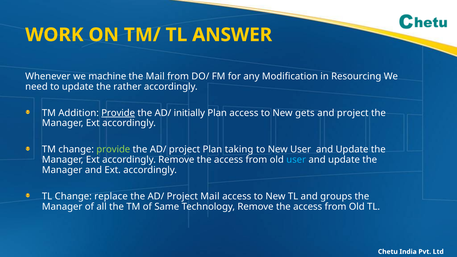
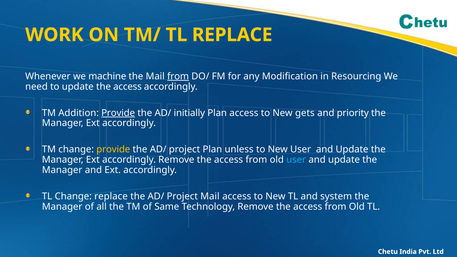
TL ANSWER: ANSWER -> REPLACE (232, 35)
from underline: none -> present (178, 76)
update the rather: rather -> access (127, 87)
and project: project -> priority (353, 113)
provide colour: light green -> yellow (113, 149)
taking: taking -> unless (239, 149)
groups: groups -> system (336, 196)
